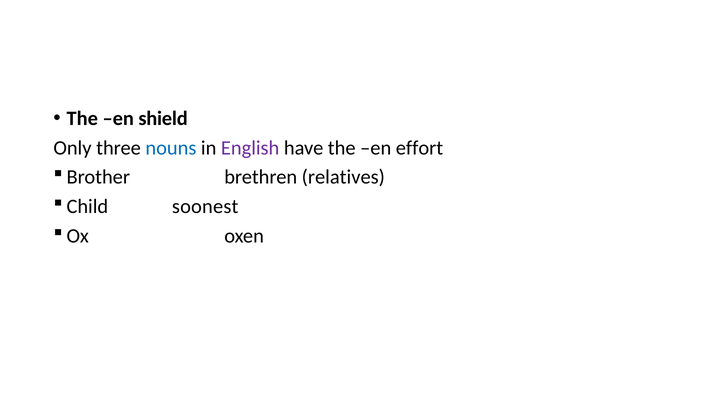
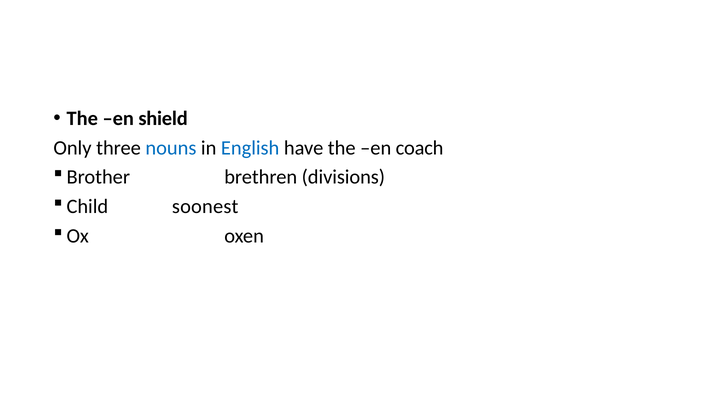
English colour: purple -> blue (250, 148)
effort: effort -> coach (420, 148)
relatives: relatives -> divisions (343, 177)
